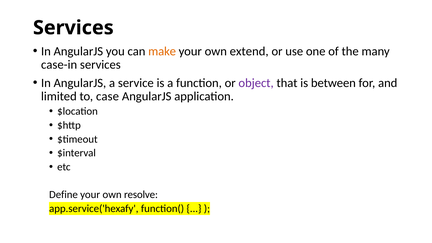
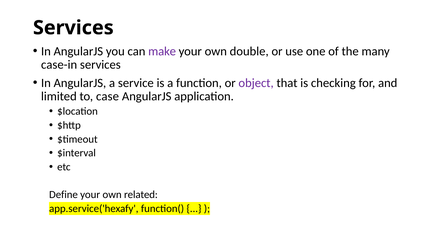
make colour: orange -> purple (162, 51)
extend: extend -> double (249, 51)
between: between -> checking (333, 83)
resolve: resolve -> related (141, 195)
